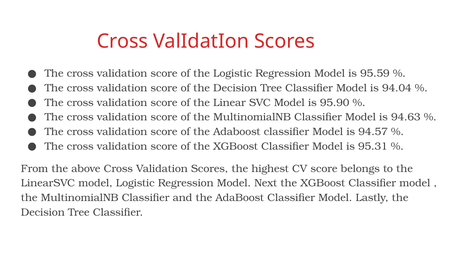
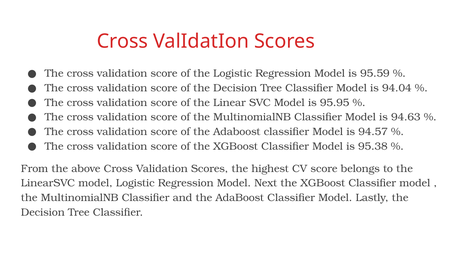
95.90: 95.90 -> 95.95 (335, 102)
95.31: 95.31 -> 95.38 (373, 146)
